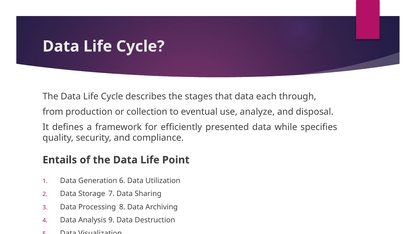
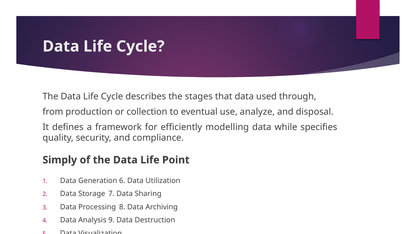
each: each -> used (266, 96)
presented: presented -> modelling (227, 127)
Entails: Entails -> Simply (60, 160)
